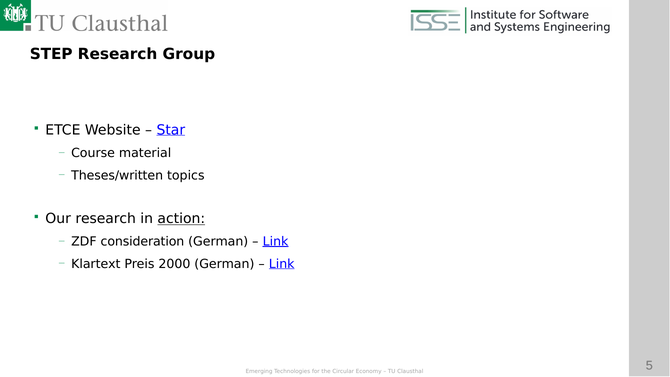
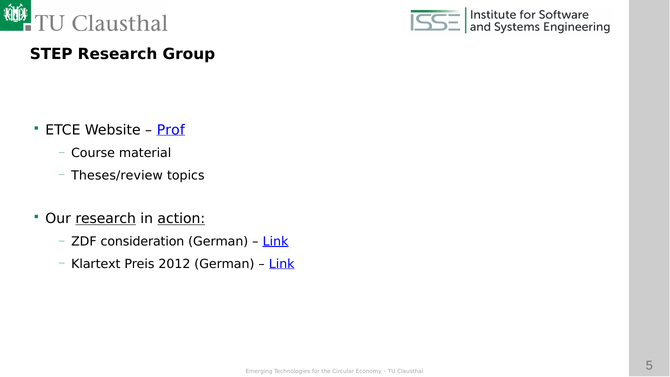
Star: Star -> Prof (171, 130)
Theses/written: Theses/written -> Theses/review (117, 175)
research underline: none -> present (106, 219)
2000: 2000 -> 2012 (174, 264)
